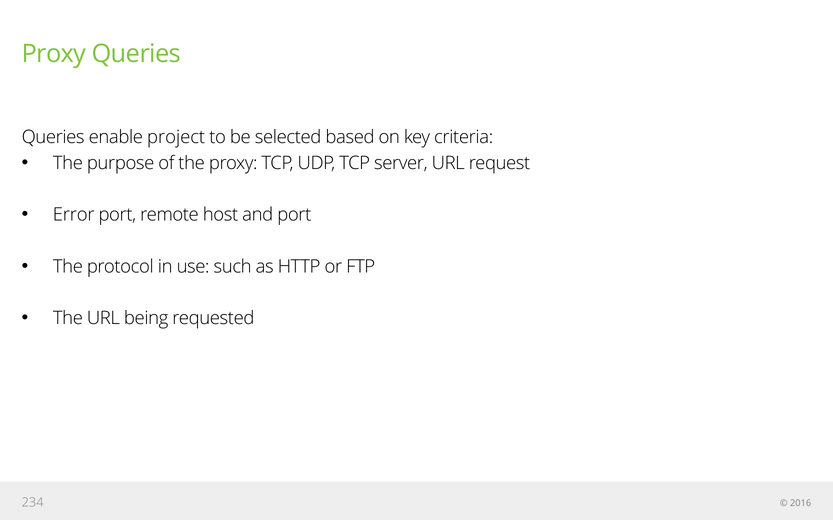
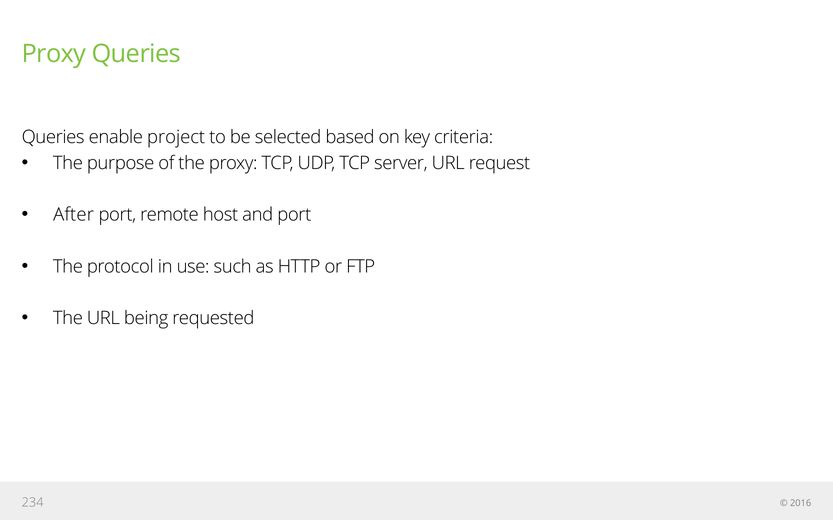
Error: Error -> After (74, 215)
